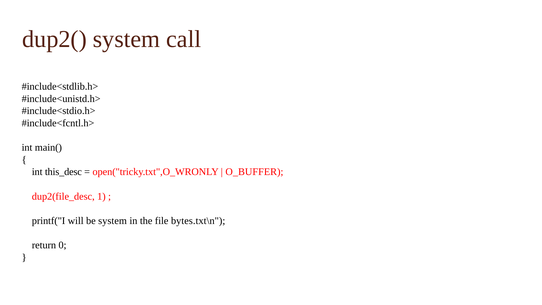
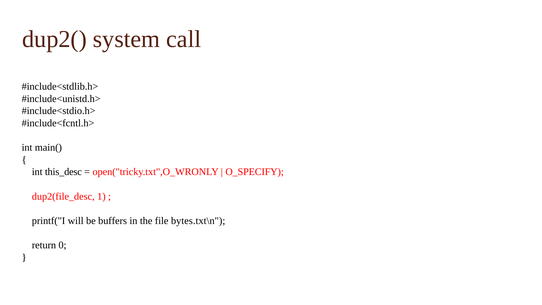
O_BUFFER: O_BUFFER -> O_SPECIFY (255, 172)
be system: system -> buffers (113, 221)
